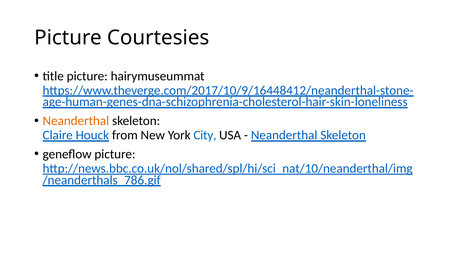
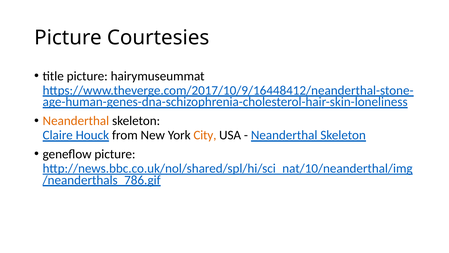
City colour: blue -> orange (205, 135)
